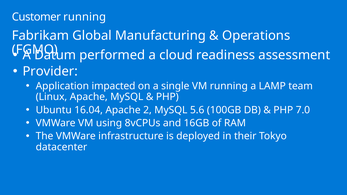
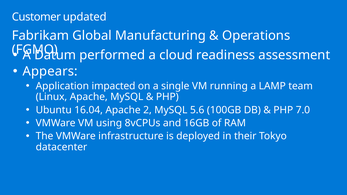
Customer running: running -> updated (85, 17)
Provider: Provider -> Appears (50, 71)
